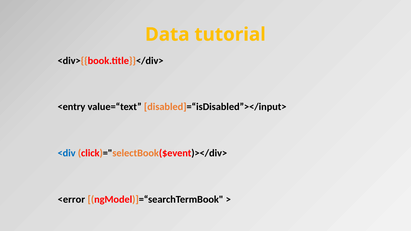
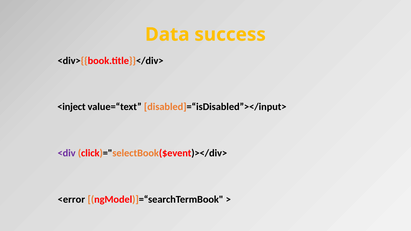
tutorial: tutorial -> success (230, 35)
<entry: <entry -> <inject (71, 107)
<div colour: blue -> purple (67, 153)
